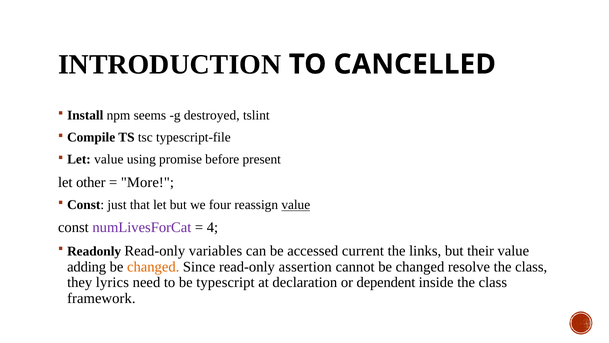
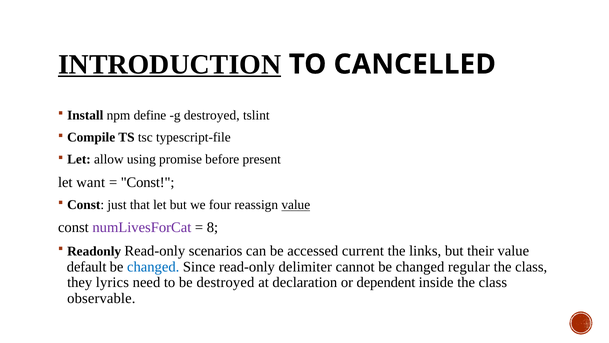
INTRODUCTION underline: none -> present (170, 64)
seems: seems -> define (150, 115)
Let value: value -> allow (109, 159)
other: other -> want (91, 182)
More: More -> Const (148, 182)
4: 4 -> 8 (212, 227)
variables: variables -> scenarios (216, 251)
adding: adding -> default (87, 266)
changed colour: orange -> blue (153, 266)
assertion: assertion -> delimiter (305, 266)
resolve: resolve -> regular (469, 266)
be typescript: typescript -> destroyed (225, 282)
framework: framework -> observable (101, 298)
